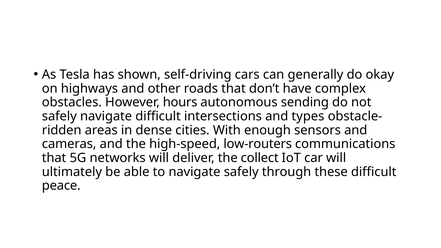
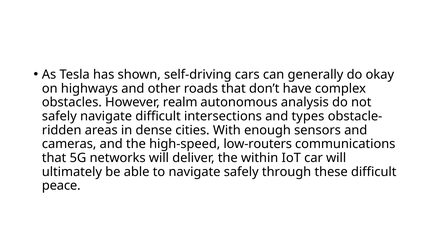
hours: hours -> realm (180, 102)
sending: sending -> analysis (305, 102)
collect: collect -> within (260, 158)
